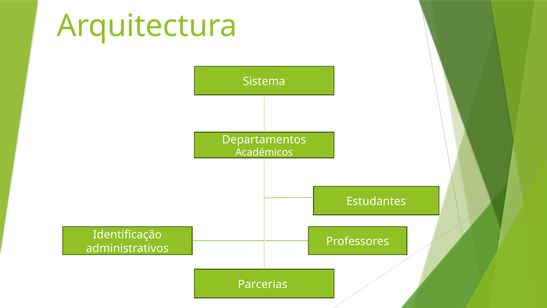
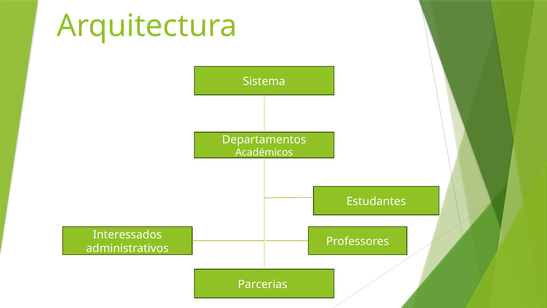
Identificação: Identificação -> Interessados (127, 234)
